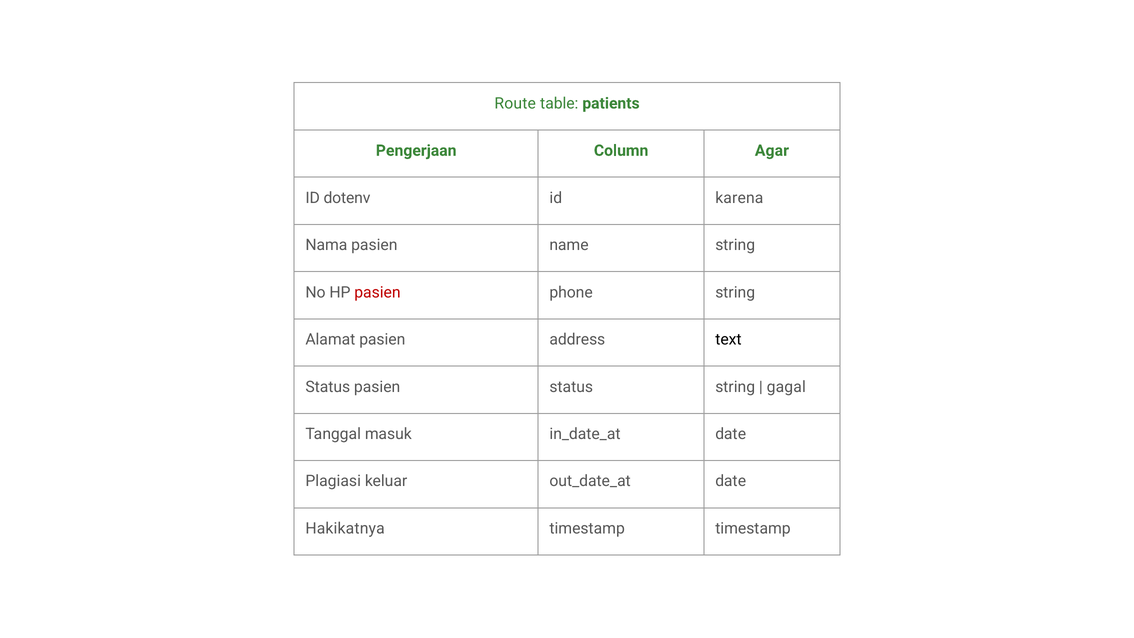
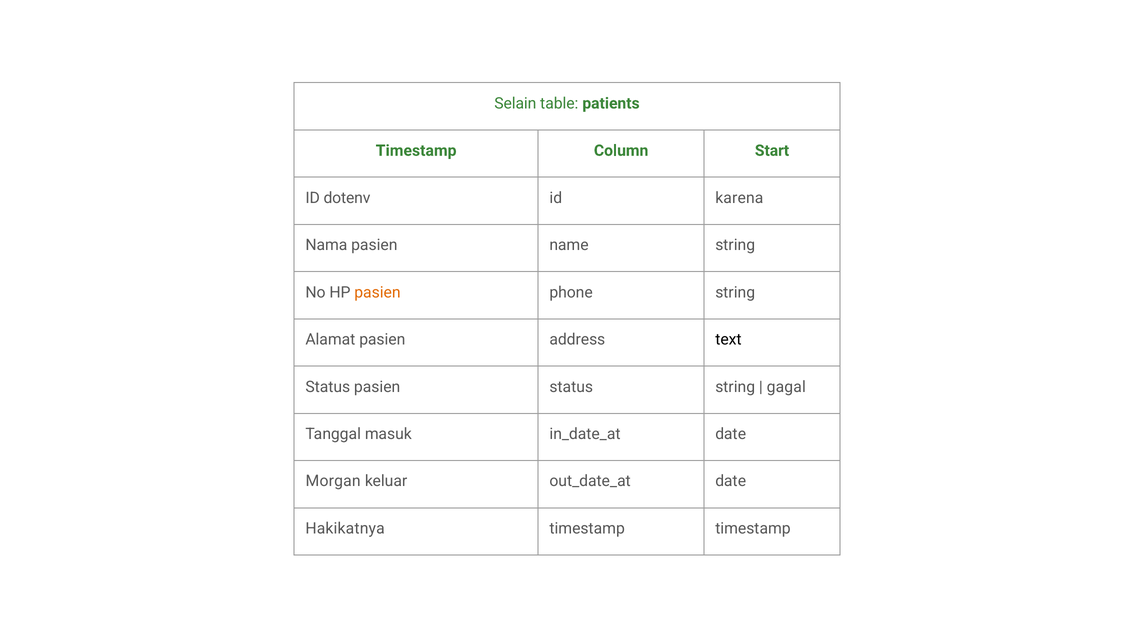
Route: Route -> Selain (515, 103)
Pengerjaan: Pengerjaan -> Timestamp (416, 151)
Agar: Agar -> Start (772, 151)
pasien colour: red -> orange (377, 292)
Plagiasi: Plagiasi -> Morgan (333, 481)
